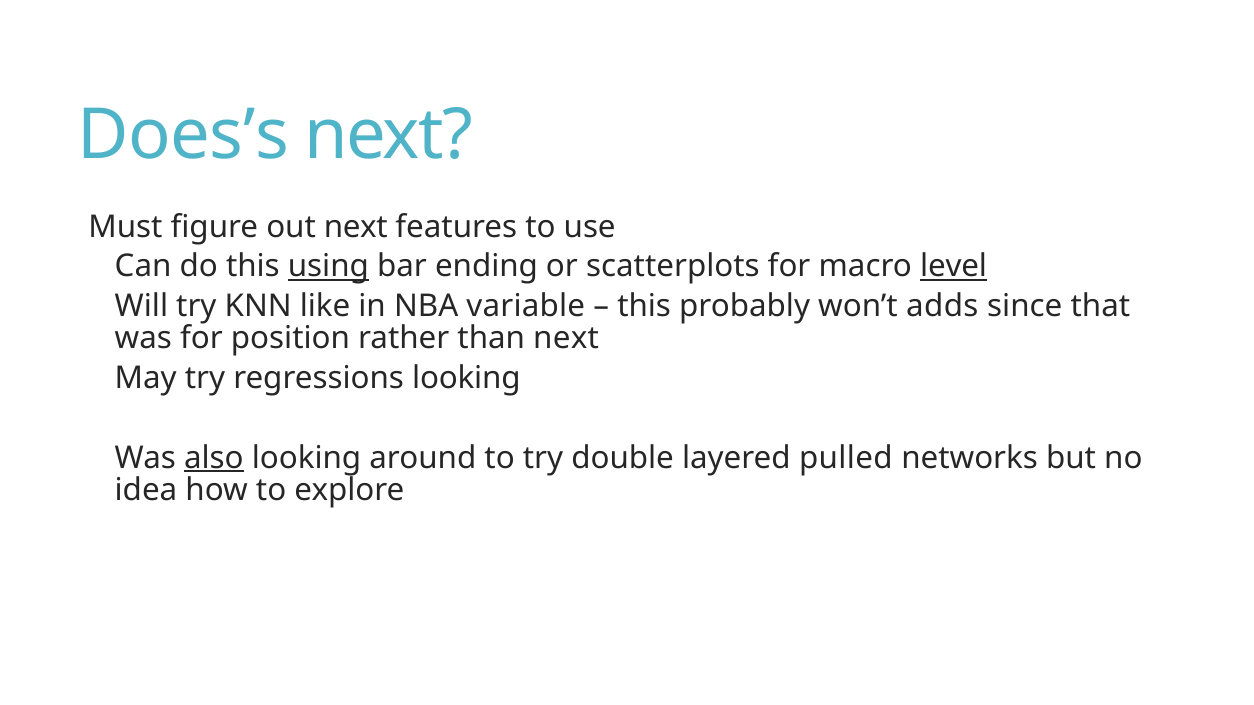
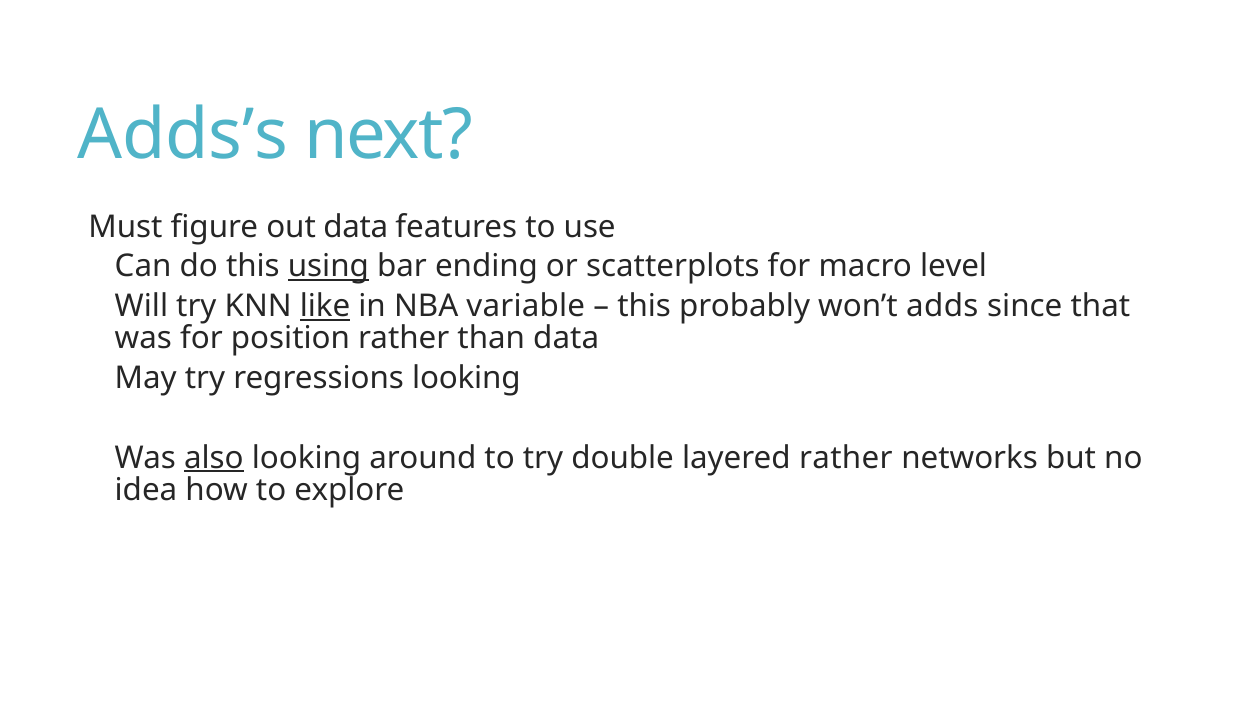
Does’s: Does’s -> Adds’s (183, 135)
out next: next -> data (356, 227)
level underline: present -> none (954, 267)
like underline: none -> present (325, 307)
than next: next -> data (566, 339)
layered pulled: pulled -> rather (846, 458)
